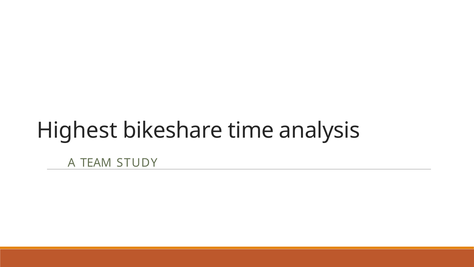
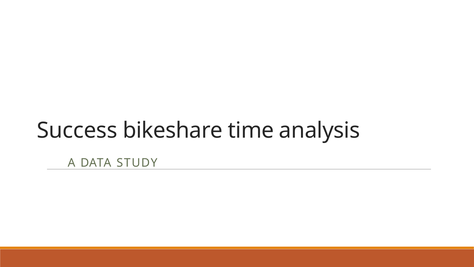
Highest: Highest -> Success (77, 130)
TEAM: TEAM -> DATA (96, 163)
